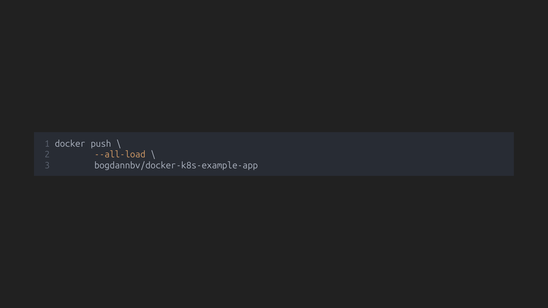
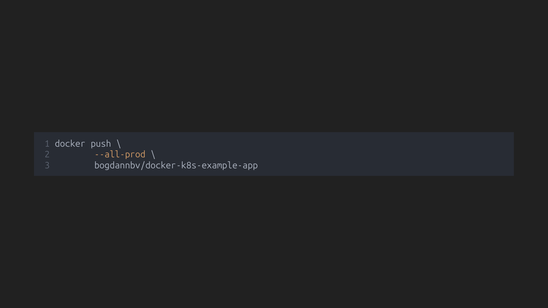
--all-load: --all-load -> --all-prod (120, 155)
